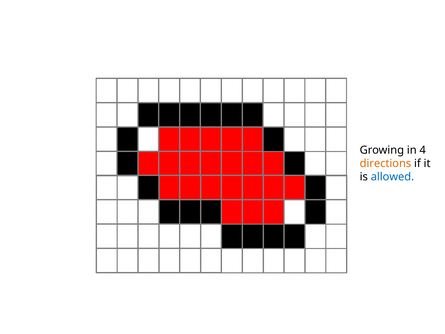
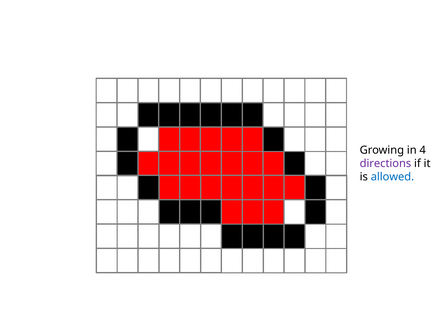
directions colour: orange -> purple (385, 163)
